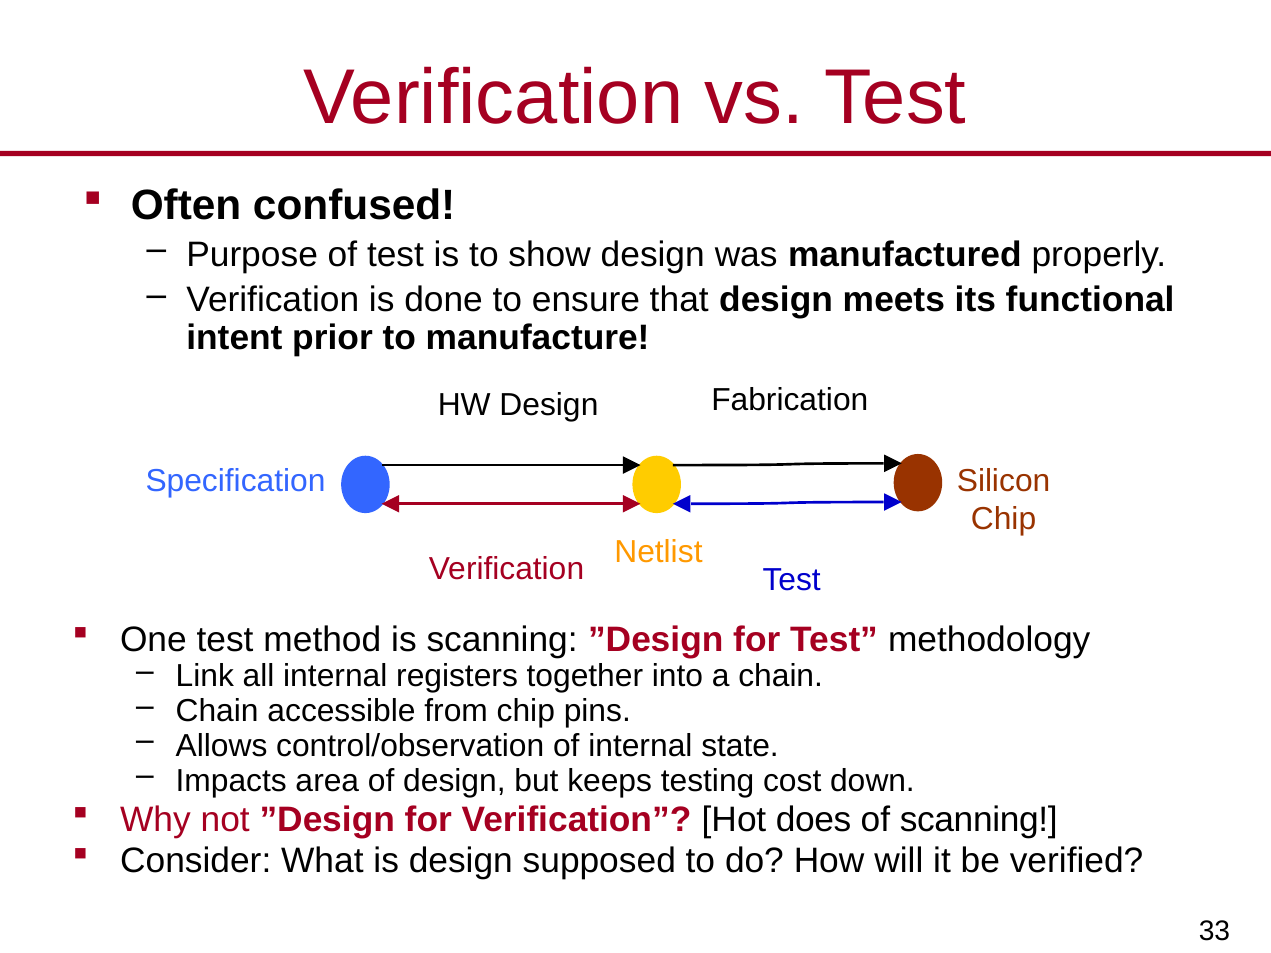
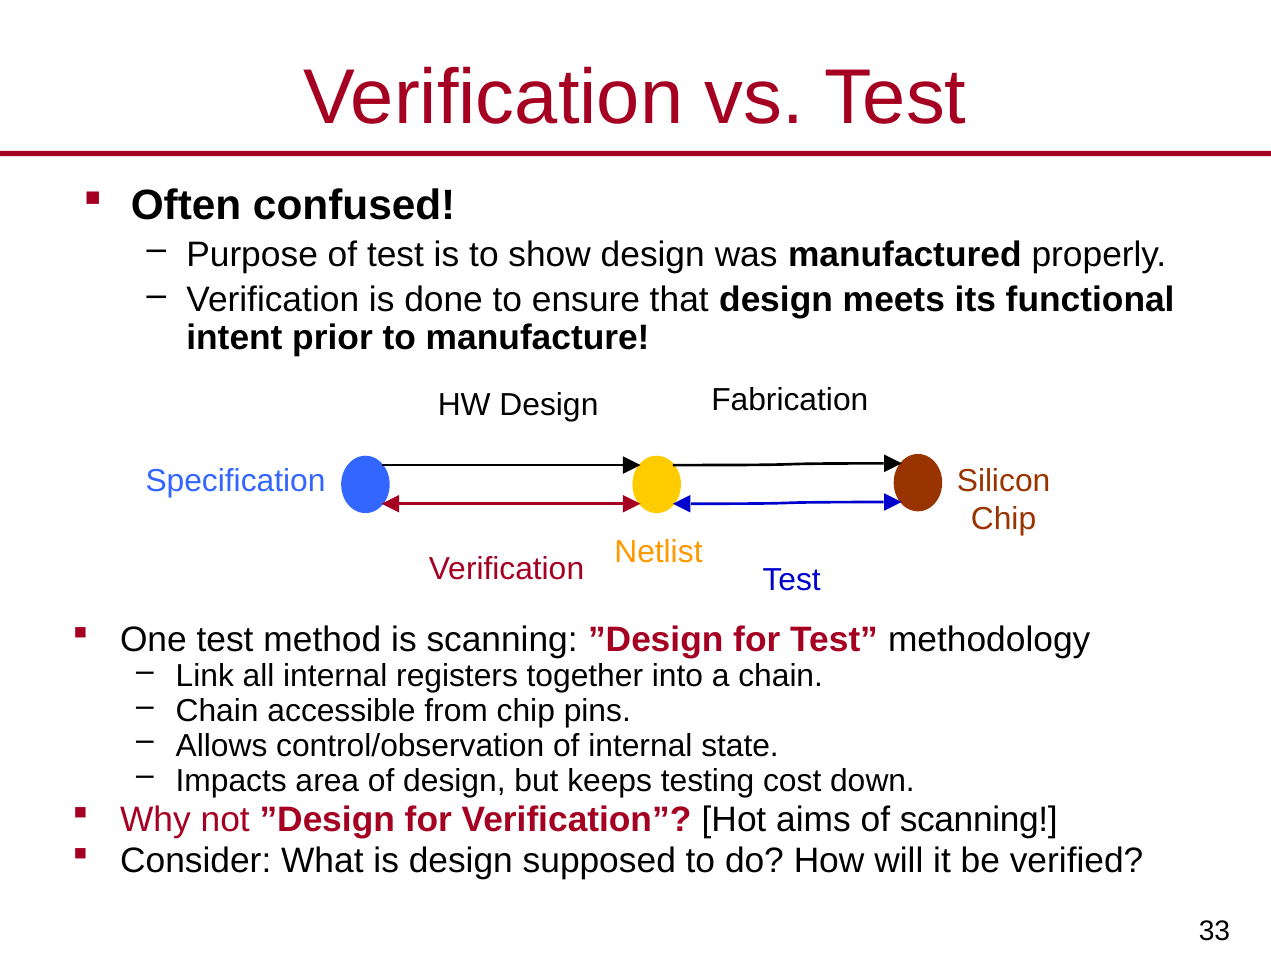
does: does -> aims (813, 820)
